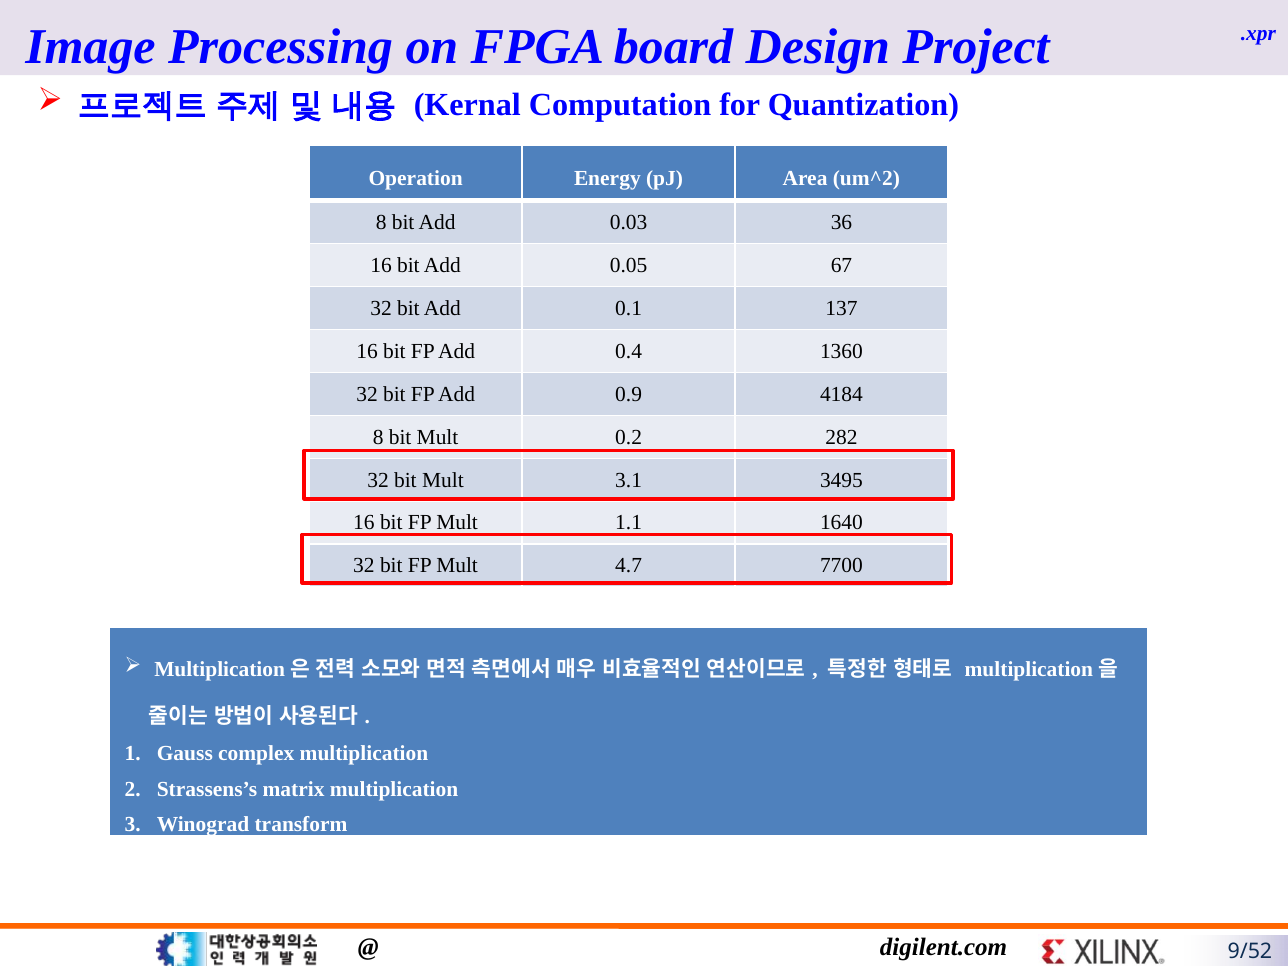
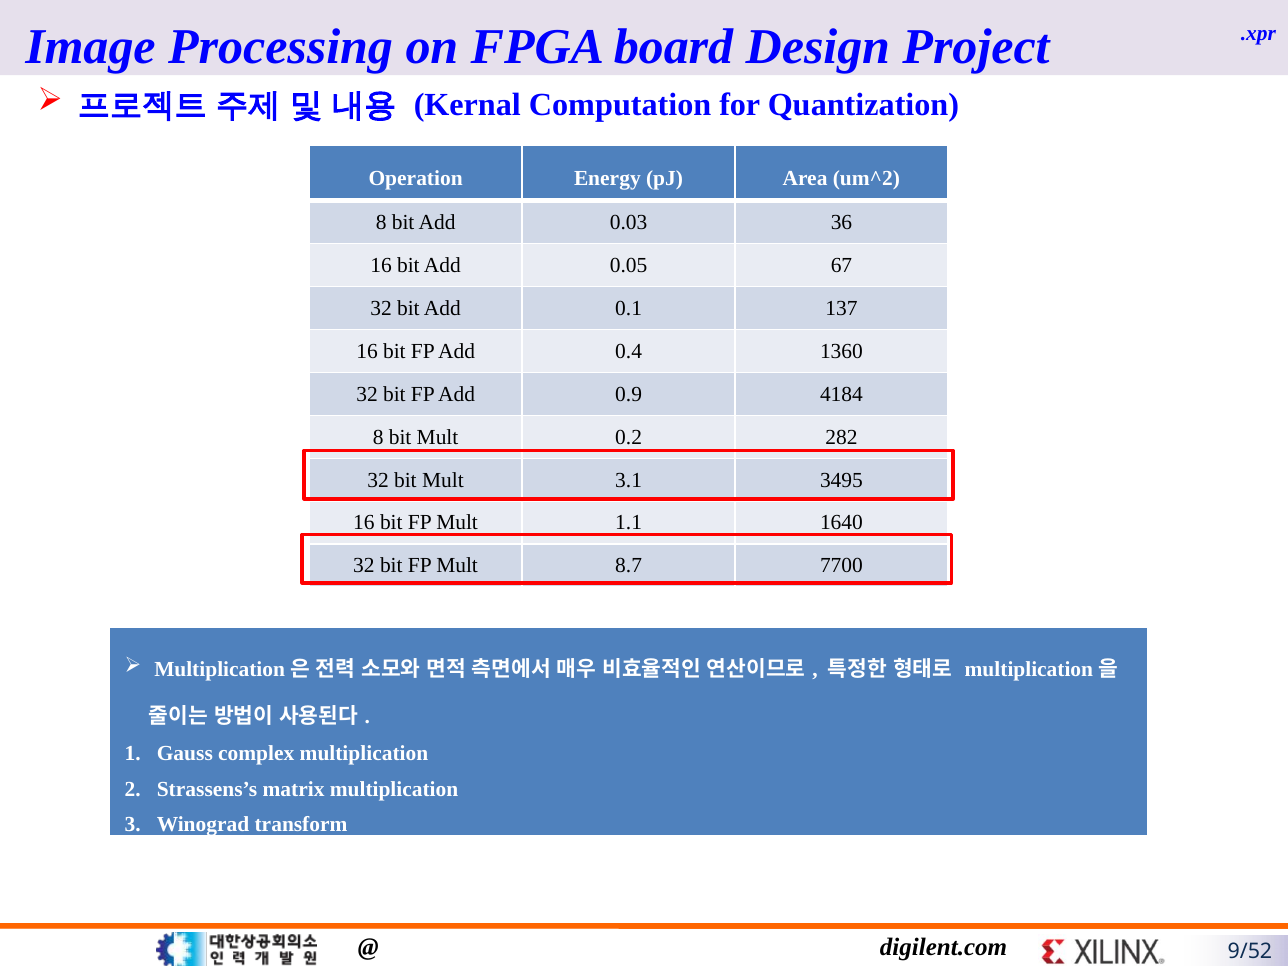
4.7: 4.7 -> 8.7 (629, 566)
